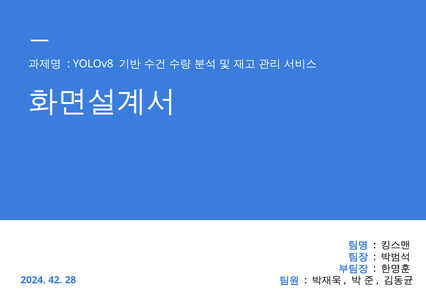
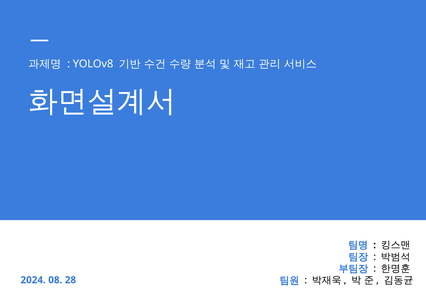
42: 42 -> 08 (55, 280)
